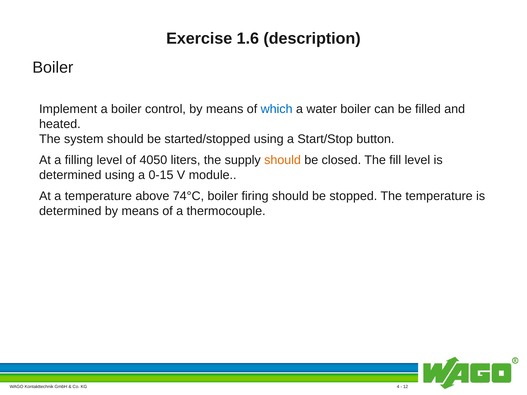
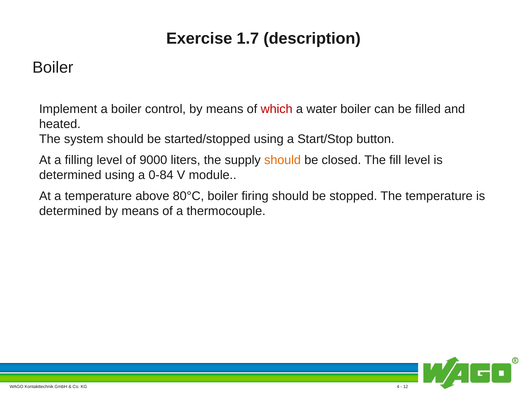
1.6: 1.6 -> 1.7 (248, 38)
which colour: blue -> red (277, 109)
4050: 4050 -> 9000 (153, 160)
0-15: 0-15 -> 0-84 (161, 175)
74°C: 74°C -> 80°C (188, 196)
